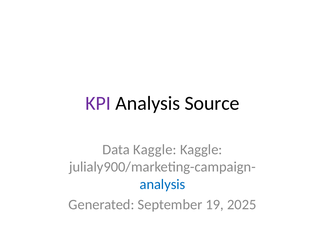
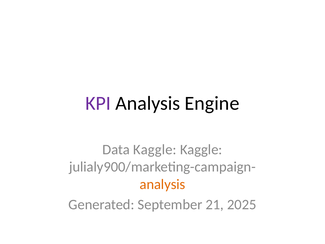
Source: Source -> Engine (212, 103)
analysis colour: blue -> orange (162, 184)
19: 19 -> 21 (215, 204)
